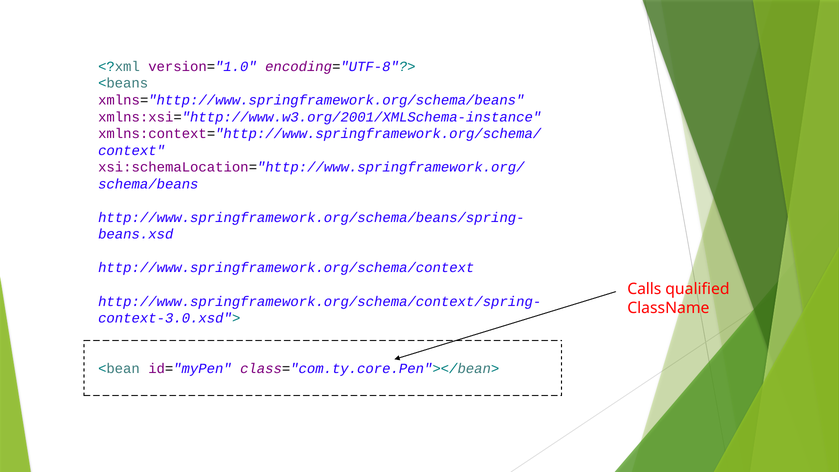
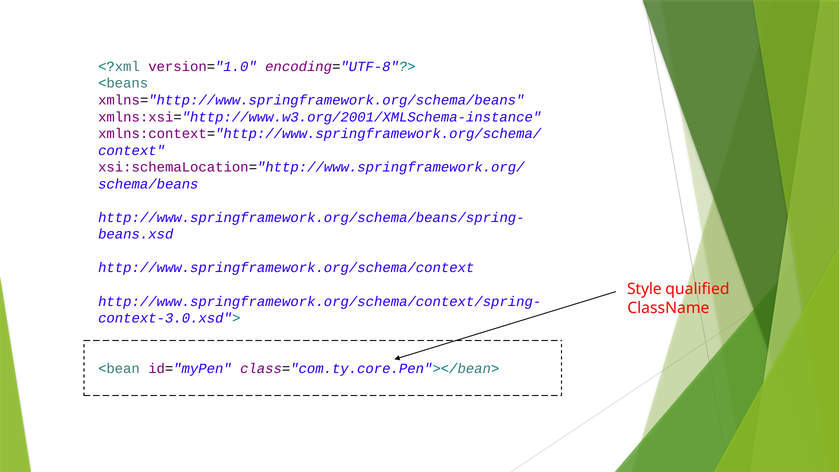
Calls: Calls -> Style (644, 289)
